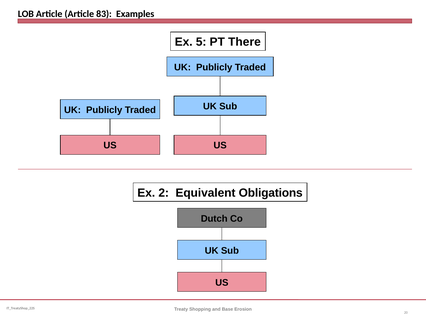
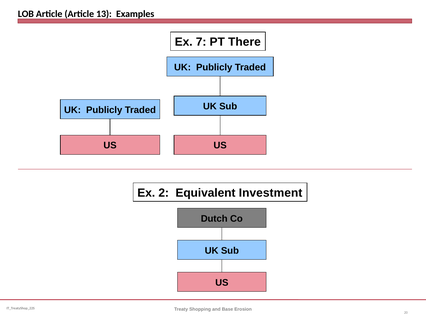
83: 83 -> 13 (104, 14)
5: 5 -> 7 (201, 42)
Obligations: Obligations -> Investment (271, 193)
